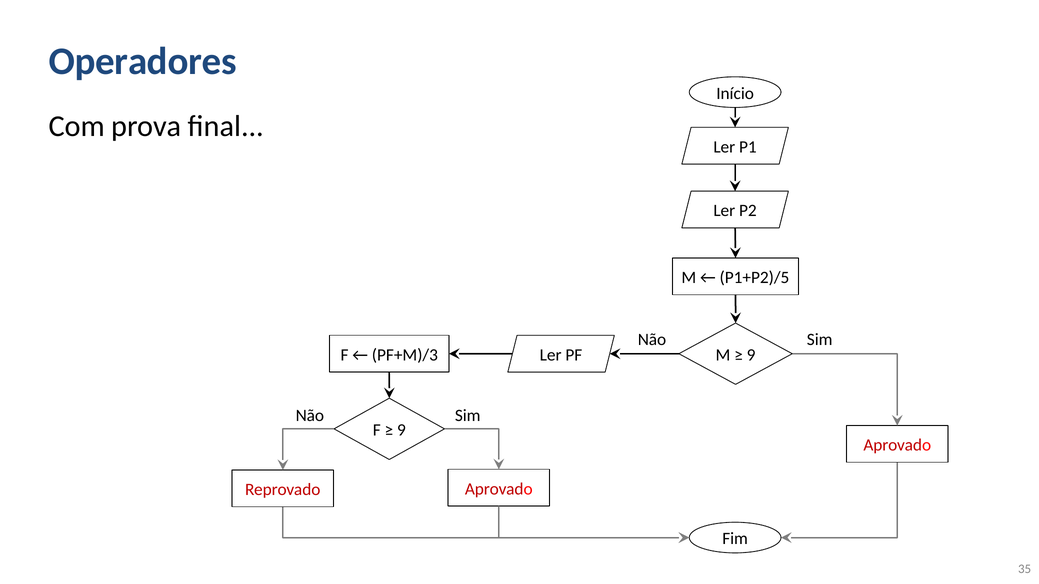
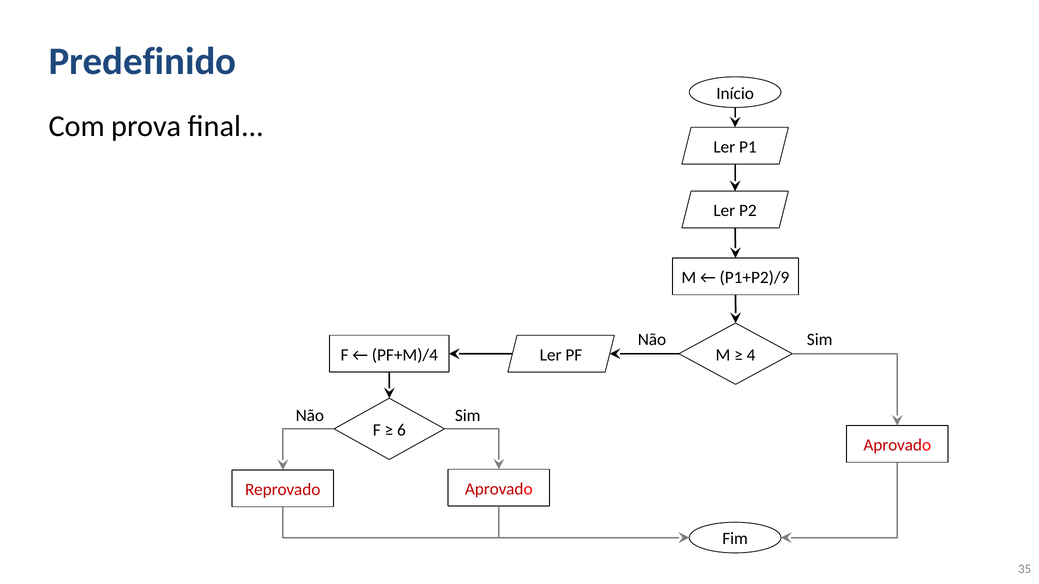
Operadores: Operadores -> Predefinido (142, 61)
P1+P2)/5: P1+P2)/5 -> P1+P2)/9 (754, 278)
PF+M)/3: PF+M)/3 -> PF+M)/4 (405, 355)
9: 9 -> 4 (751, 355)
9: 9 -> 6 (401, 430)
